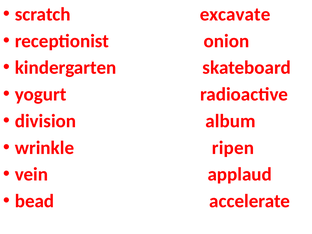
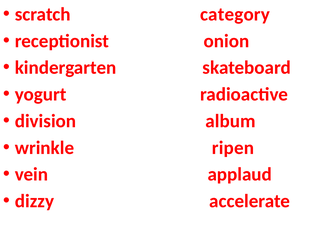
excavate: excavate -> category (235, 14)
bead: bead -> dizzy (34, 201)
